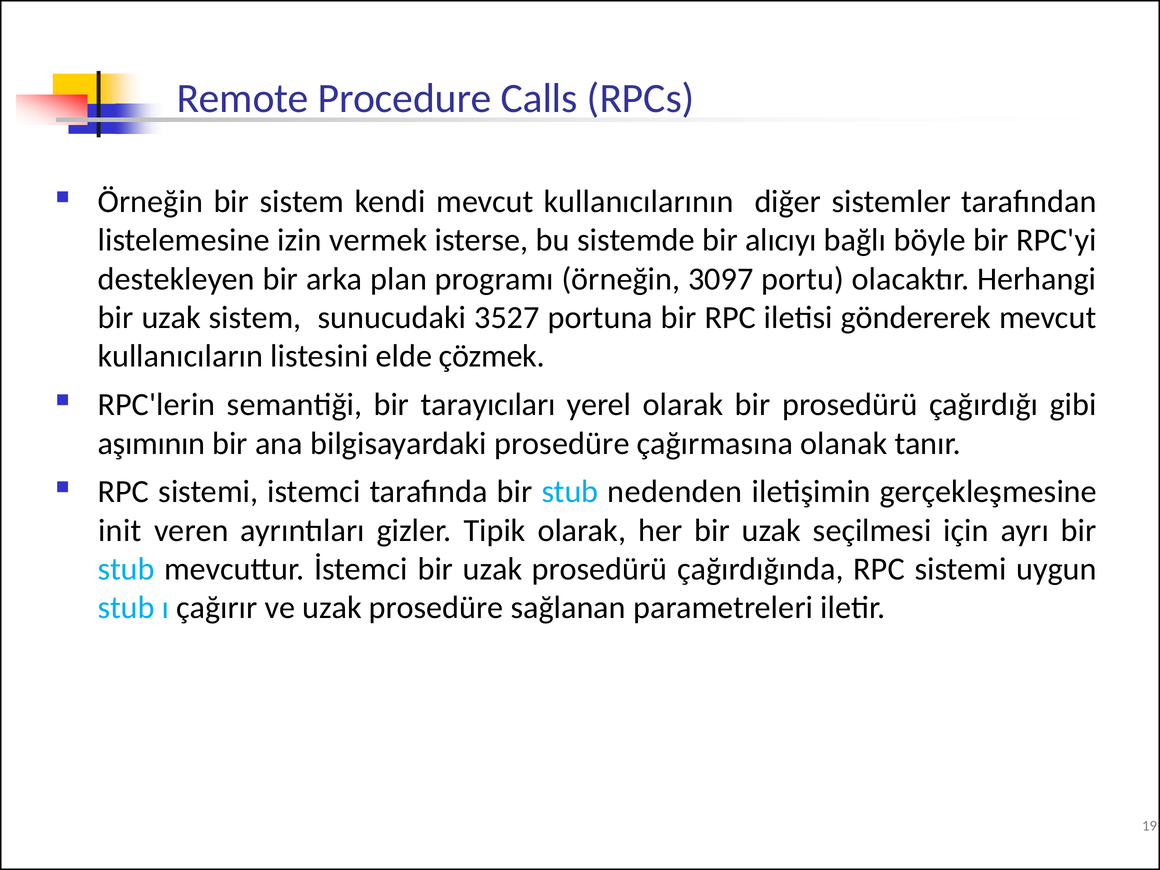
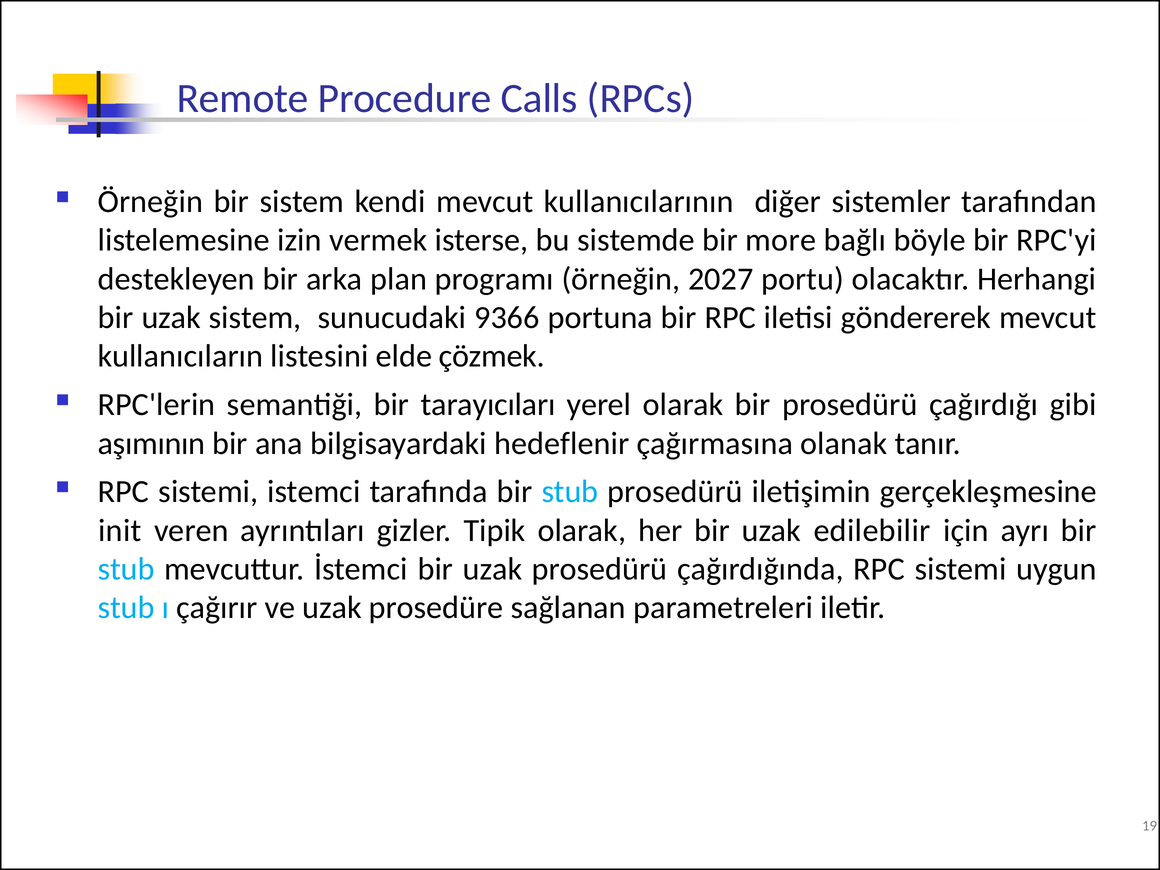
alıcıyı: alıcıyı -> more (781, 240)
3097: 3097 -> 2027 (721, 279)
3527: 3527 -> 9366 (507, 318)
bilgisayardaki prosedüre: prosedüre -> hedeflenir (562, 443)
stub nedenden: nedenden -> prosedürü (675, 492)
seçilmesi: seçilmesi -> edilebilir (872, 530)
